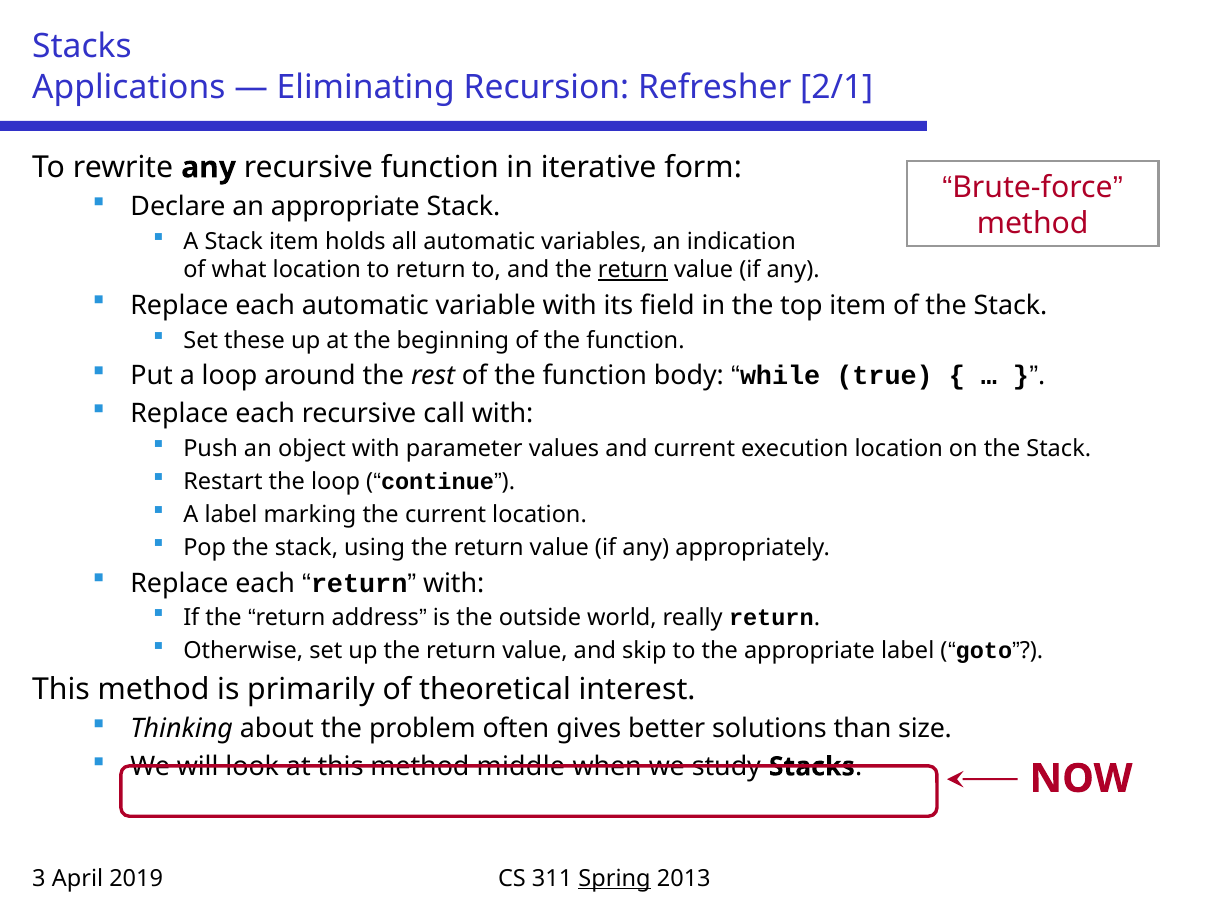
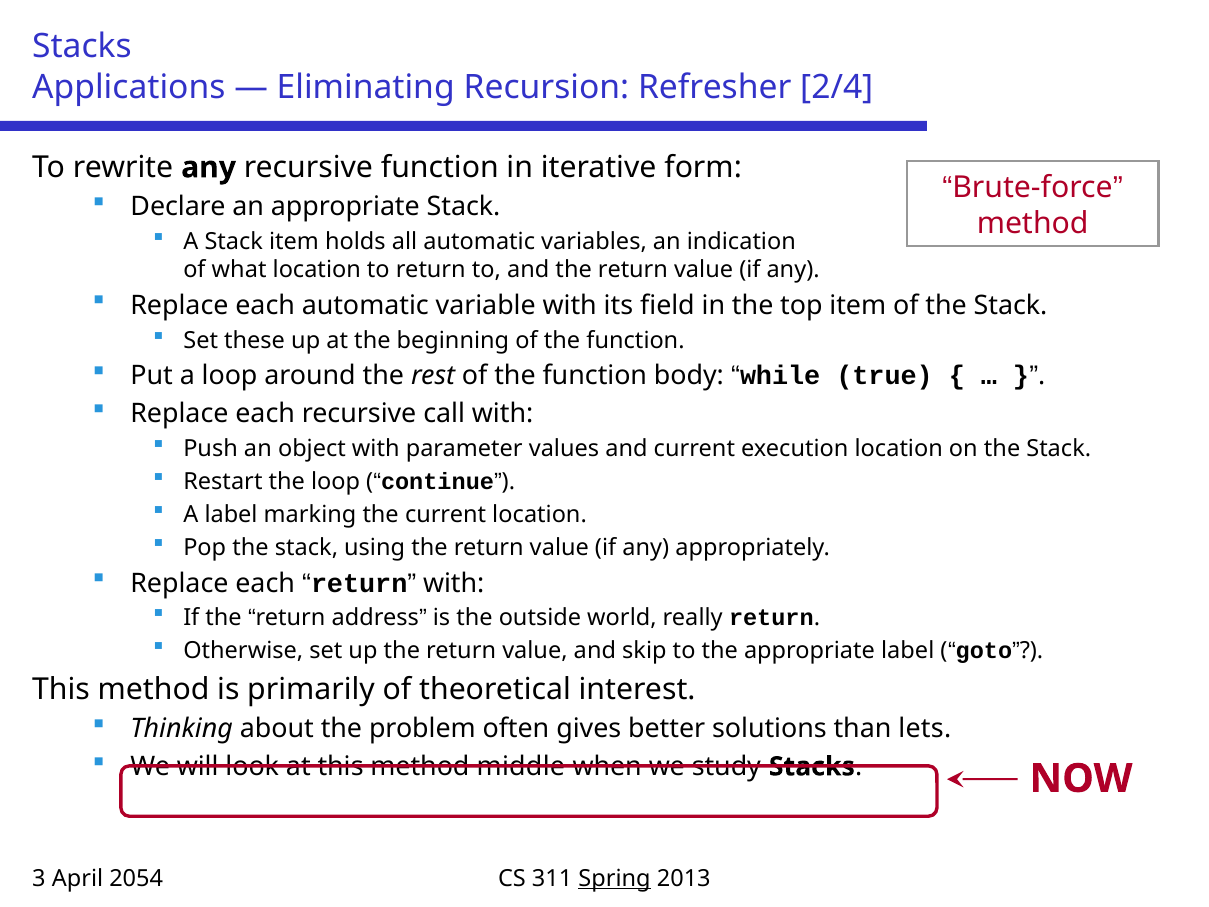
2/1: 2/1 -> 2/4 (837, 87)
return underline: present -> none (633, 270)
size: size -> lets (925, 729)
2019: 2019 -> 2054 (136, 878)
